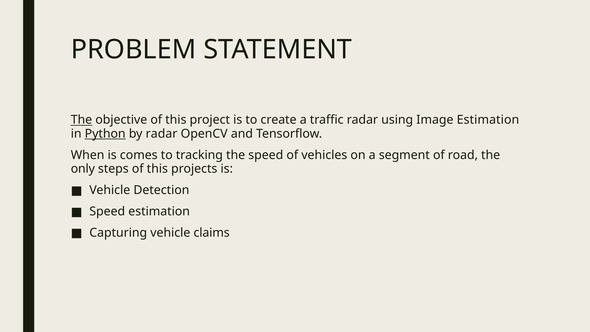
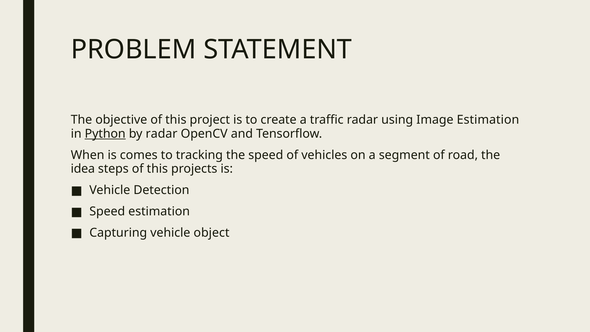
The underline: present -> none (81, 120)
only: only -> idea (83, 169)
claims: claims -> object (212, 233)
